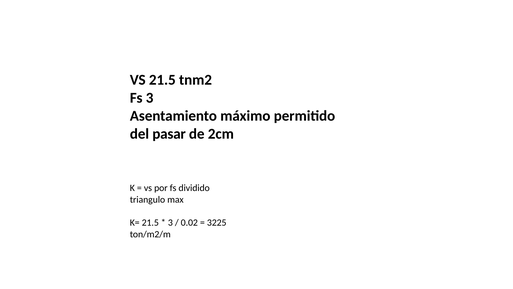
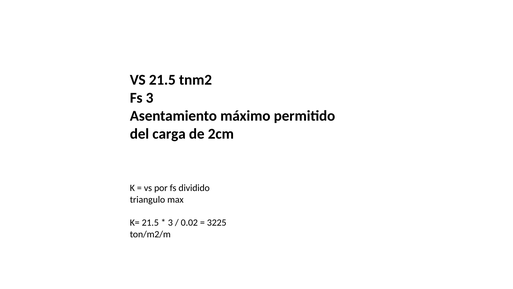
pasar: pasar -> carga (169, 134)
